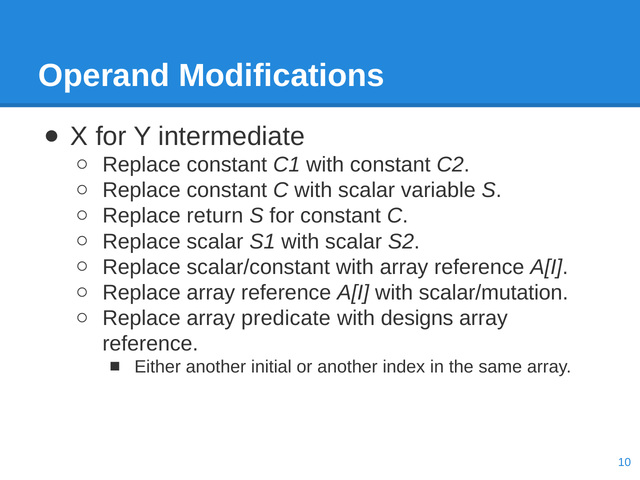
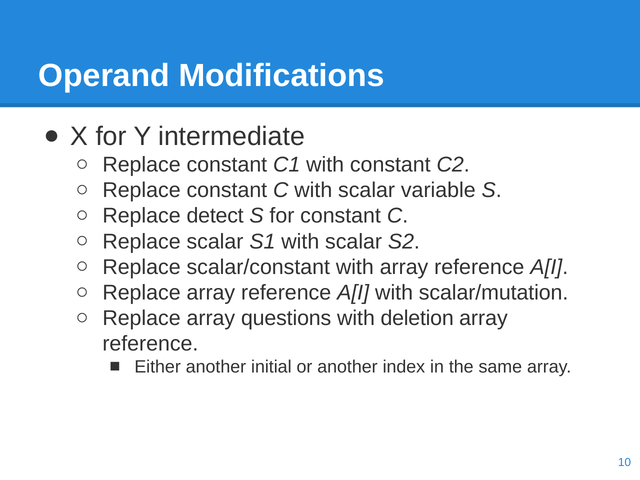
return: return -> detect (215, 216)
predicate: predicate -> questions (286, 318)
designs: designs -> deletion (417, 318)
